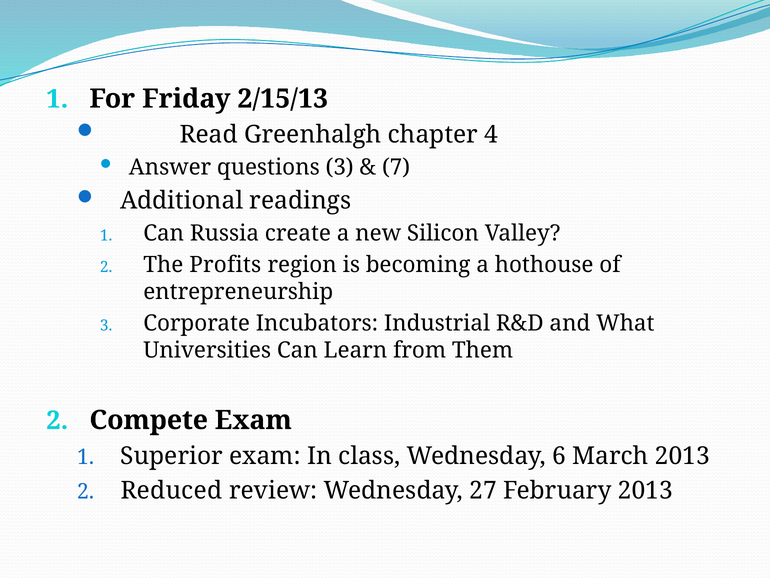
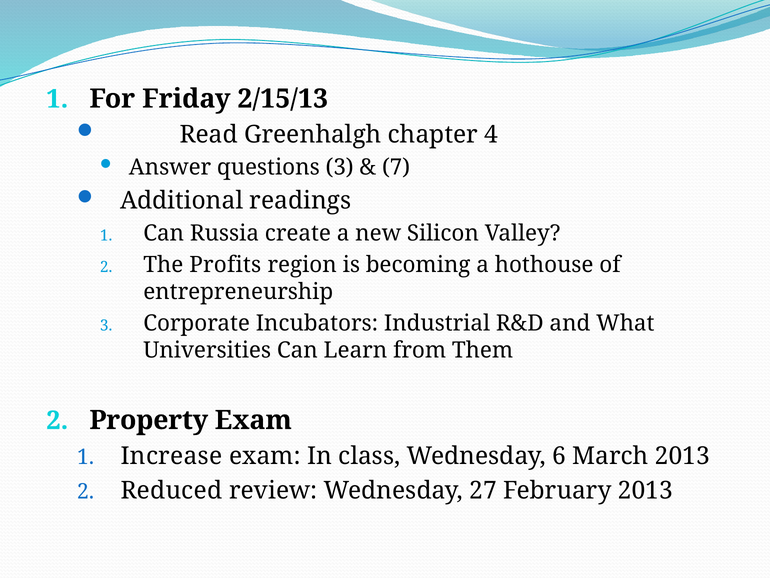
Compete: Compete -> Property (149, 420)
Superior: Superior -> Increase (171, 456)
